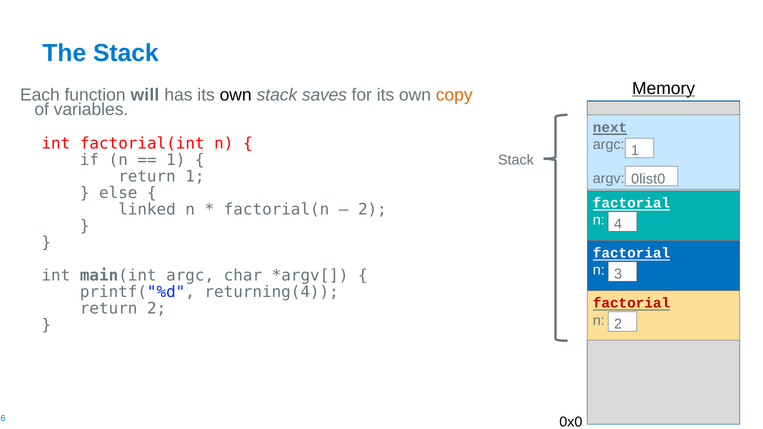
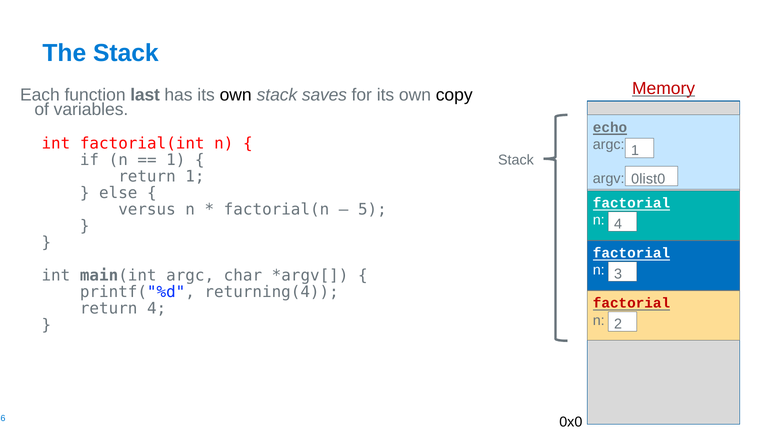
Memory colour: black -> red (664, 88)
will: will -> last (145, 95)
copy colour: orange -> black (454, 95)
next: next -> echo (610, 127)
linked: linked -> versus (147, 210)
2: 2 -> 5 (372, 210)
return 2: 2 -> 4 (157, 309)
